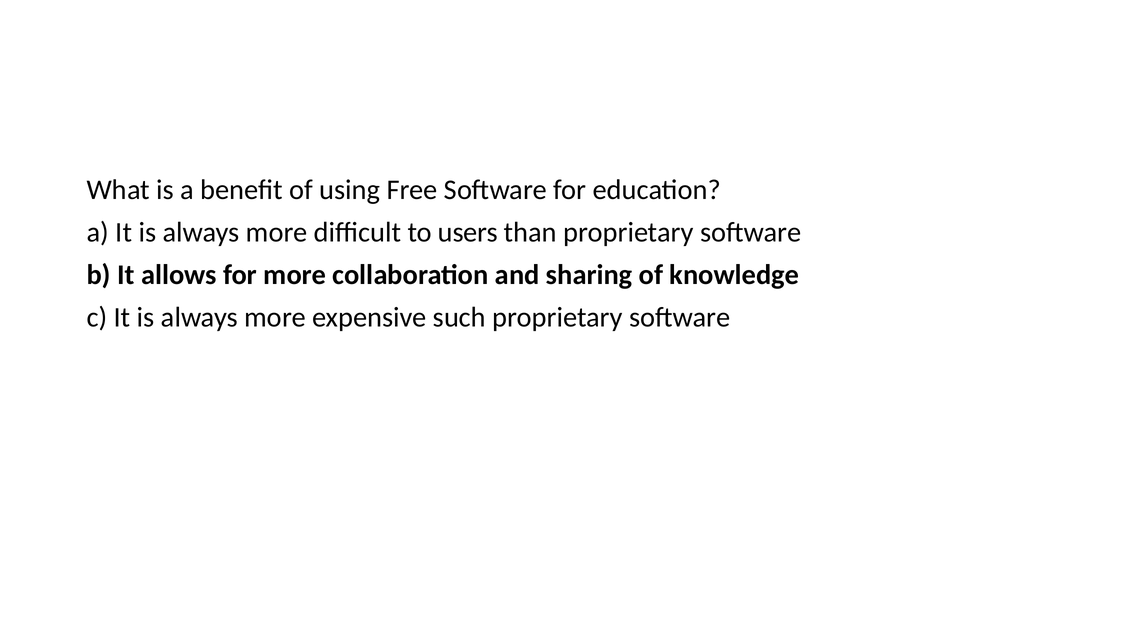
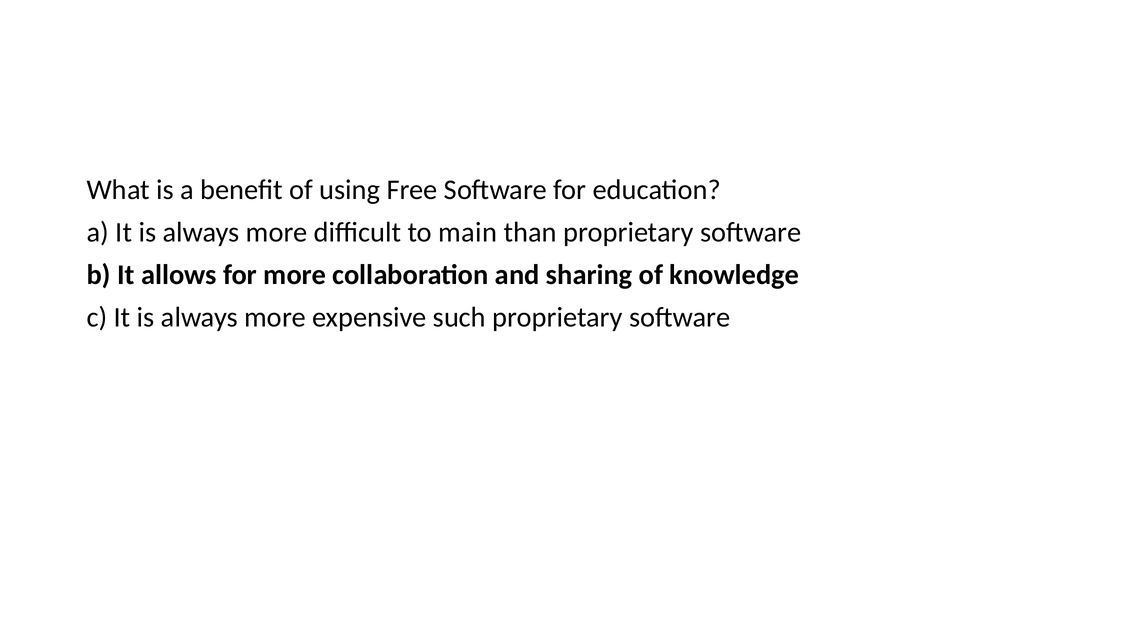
users: users -> main (468, 232)
